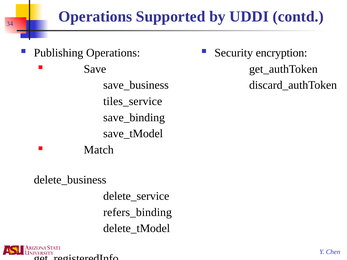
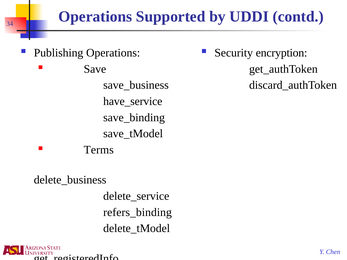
tiles_service: tiles_service -> have_service (133, 101)
Match: Match -> Terms (99, 150)
